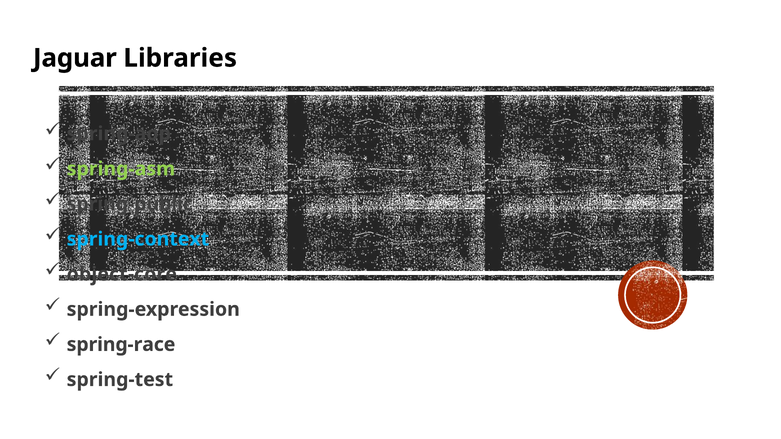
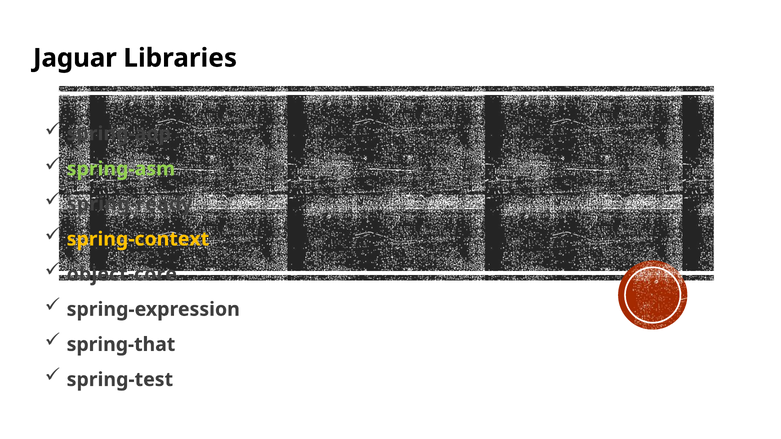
spring-public: spring-public -> spring-ready (130, 204)
spring-context colour: light blue -> yellow (138, 239)
spring-race: spring-race -> spring-that (121, 345)
